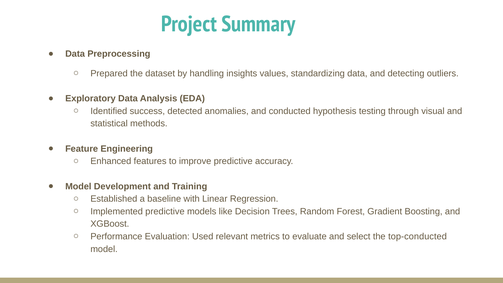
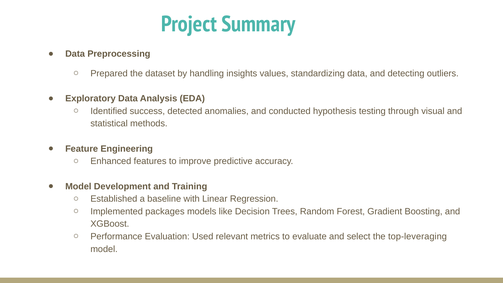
Implemented predictive: predictive -> packages (165, 211)
top-conducted: top-conducted -> top-leveraging (418, 236)
